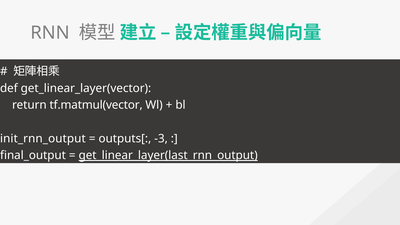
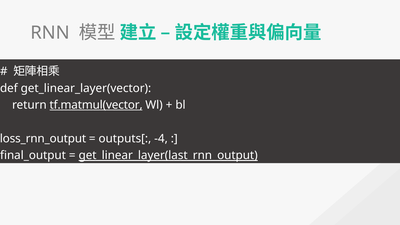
tf.matmul(vector underline: none -> present (96, 105)
init_rnn_output: init_rnn_output -> loss_rnn_output (43, 139)
-3: -3 -> -4 (161, 139)
